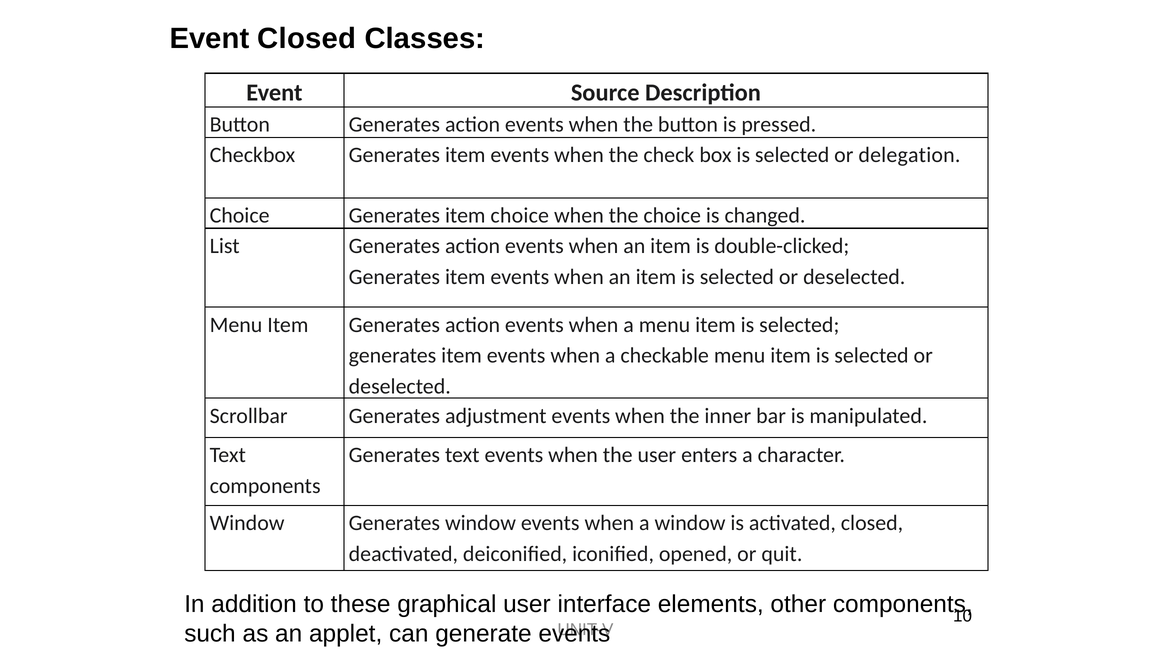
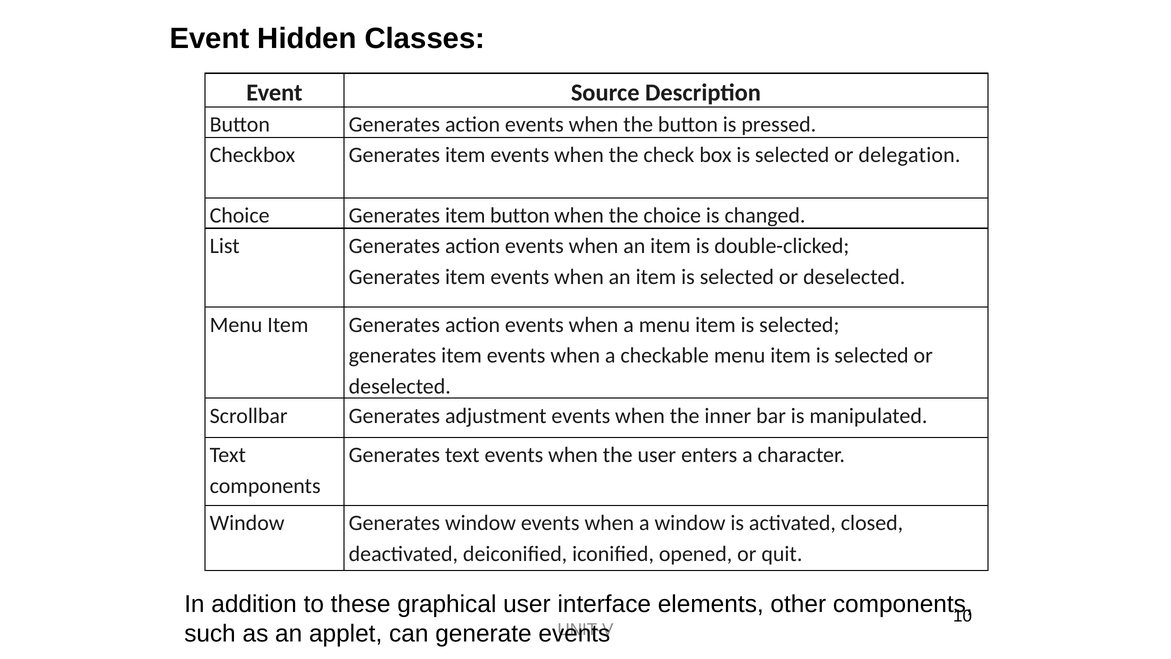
Event Closed: Closed -> Hidden (307, 39)
item choice: choice -> button (520, 215)
